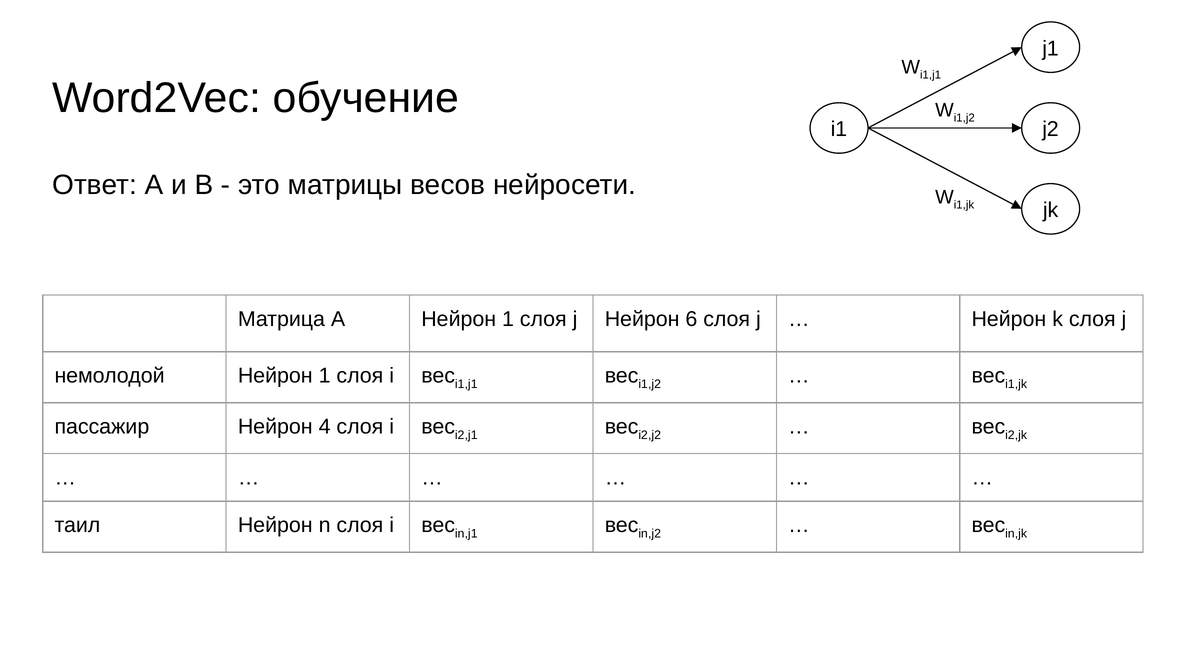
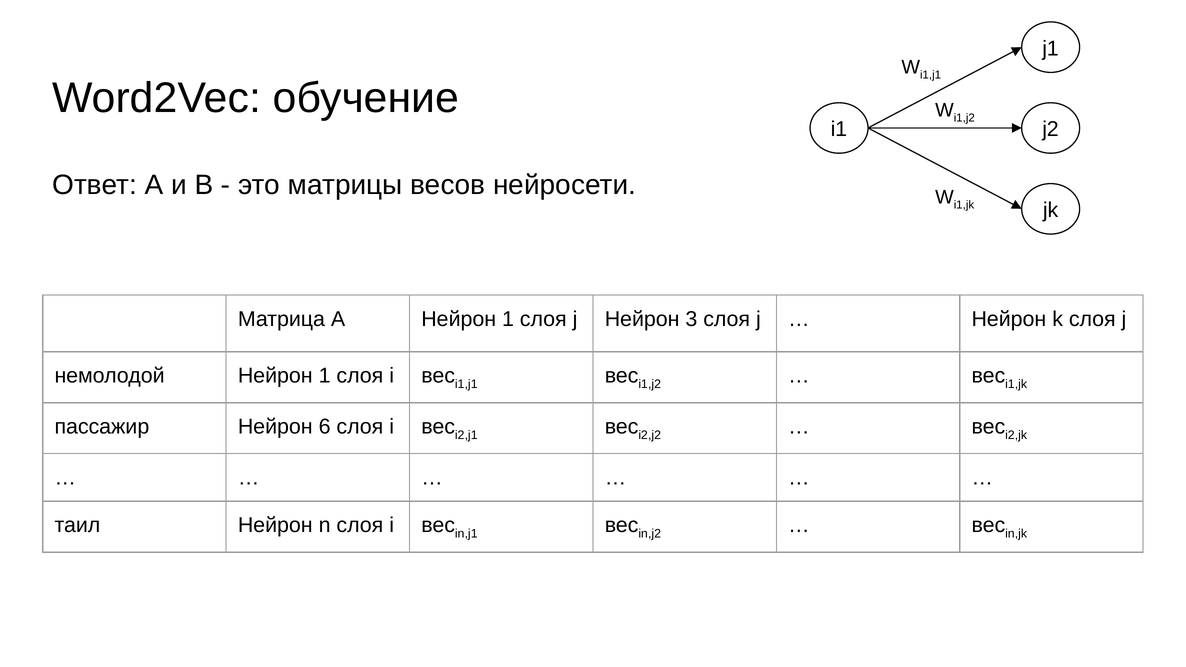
6: 6 -> 3 (691, 319)
4: 4 -> 6 (325, 427)
